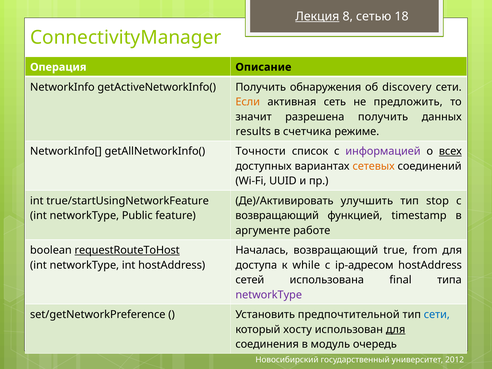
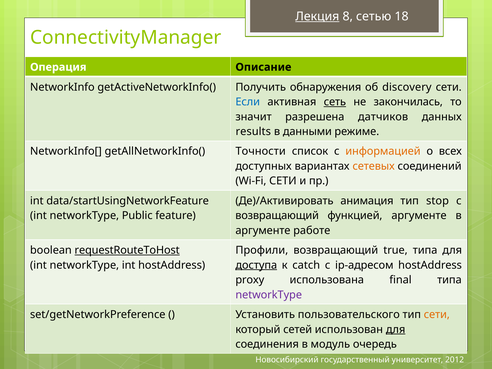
Если colour: orange -> blue (248, 102)
сеть underline: none -> present (335, 102)
предложить: предложить -> закончилась (408, 102)
разрешена получить: получить -> датчиков (383, 117)
счетчика: счетчика -> данными (307, 132)
информацией colour: purple -> orange (383, 151)
всех underline: present -> none (450, 151)
Wi-Fi UUID: UUID -> СЕТИ (283, 181)
true/startUsingNetworkFeature: true/startUsingNetworkFeature -> data/startUsingNetworkFeature (128, 201)
улучшить: улучшить -> анимация (367, 201)
функцией timestamp: timestamp -> аргументе (419, 216)
Началась: Началась -> Профили (262, 250)
true from: from -> типа (425, 250)
доступа underline: none -> present (256, 265)
while: while -> catch (306, 265)
сетей: сетей -> proxy (250, 280)
предпочтительной: предпочтительной -> пользовательского (349, 315)
сети colour: blue -> orange (437, 315)
хосту: хосту -> сетей (298, 329)
